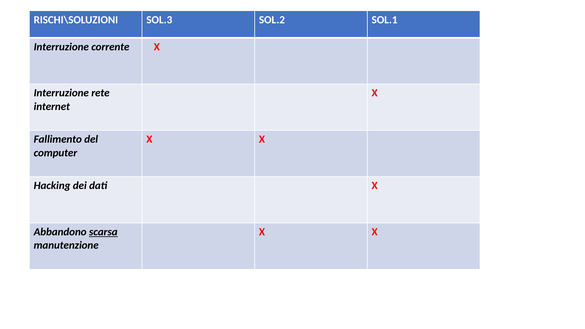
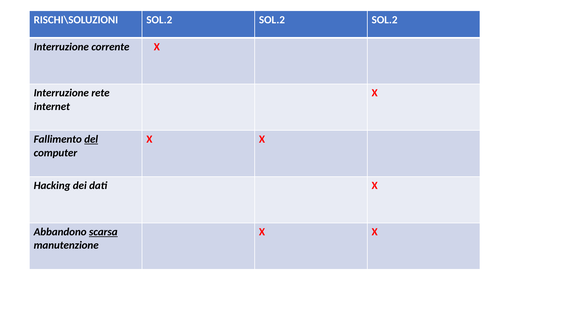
RISCHI\SOLUZIONI SOL.3: SOL.3 -> SOL.2 (159, 20)
SOL.1: SOL.1 -> SOL.2 (385, 20)
del underline: none -> present (91, 139)
